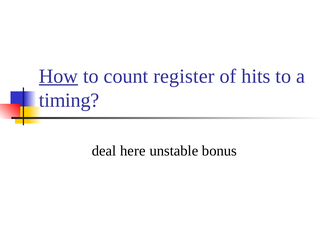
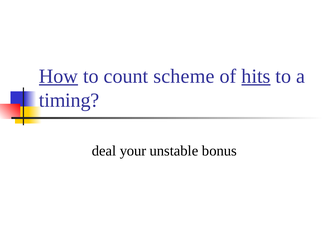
register: register -> scheme (184, 76)
hits underline: none -> present (256, 76)
here: here -> your (133, 151)
